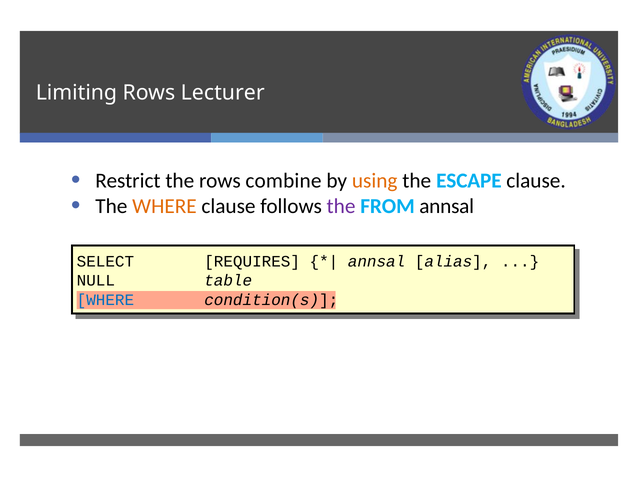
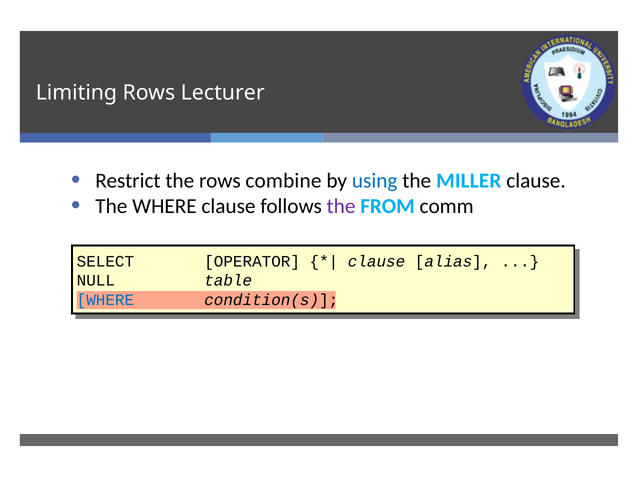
using colour: orange -> blue (375, 181)
ESCAPE: ESCAPE -> MILLER (469, 181)
WHERE colour: orange -> black (164, 207)
FROM annsal: annsal -> comm (447, 207)
REQUIRES: REQUIRES -> OPERATOR (252, 262)
annsal: annsal -> clause (377, 262)
